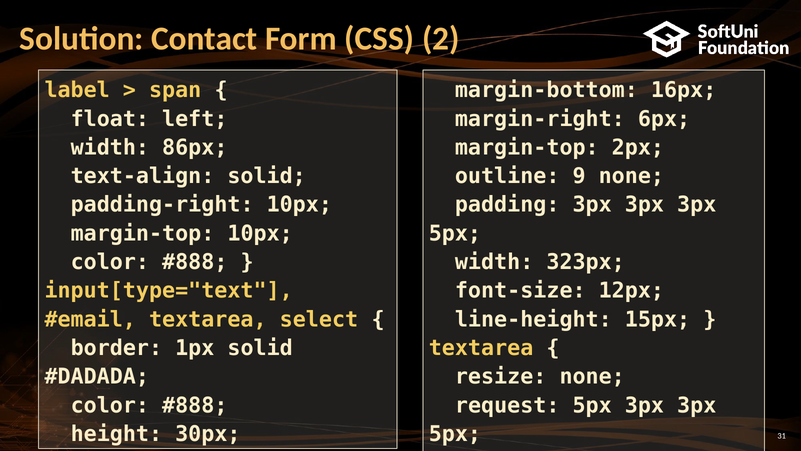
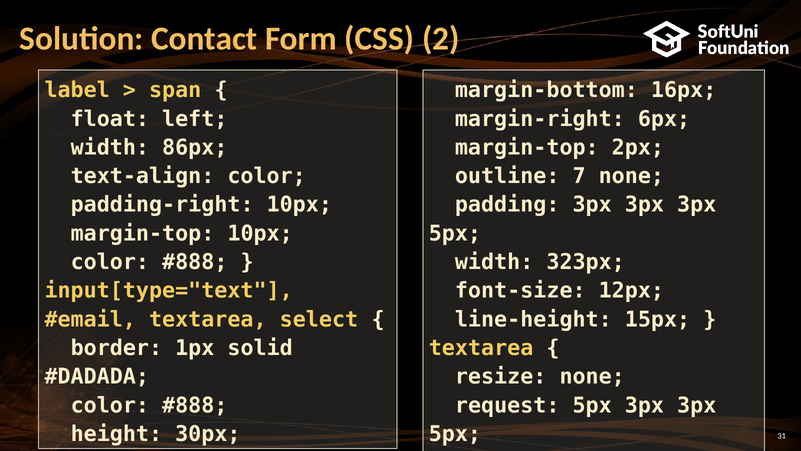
text-align solid: solid -> color (267, 176)
9: 9 -> 7 (579, 176)
